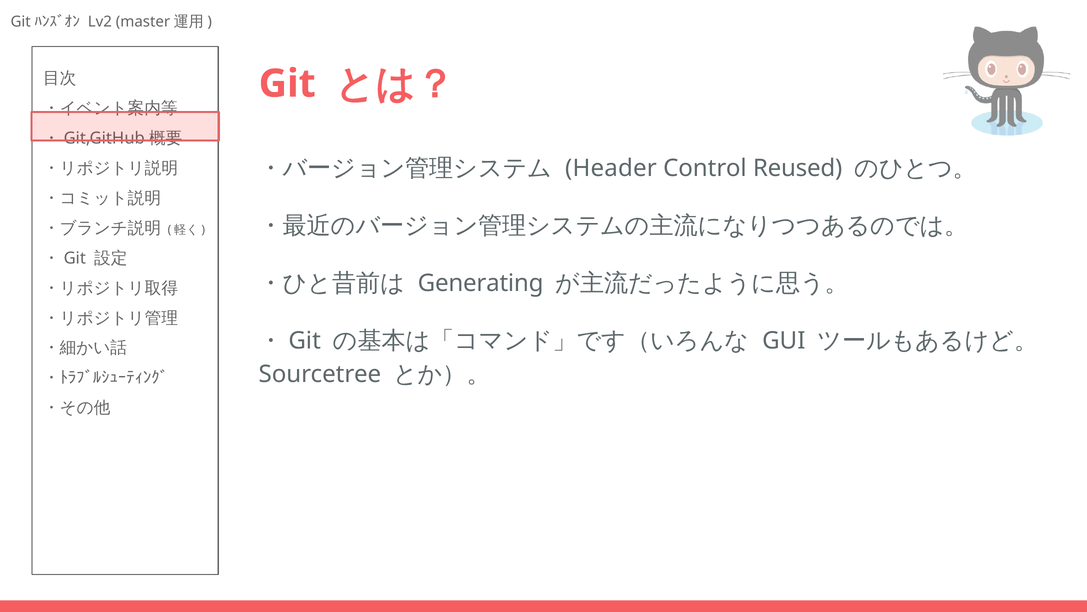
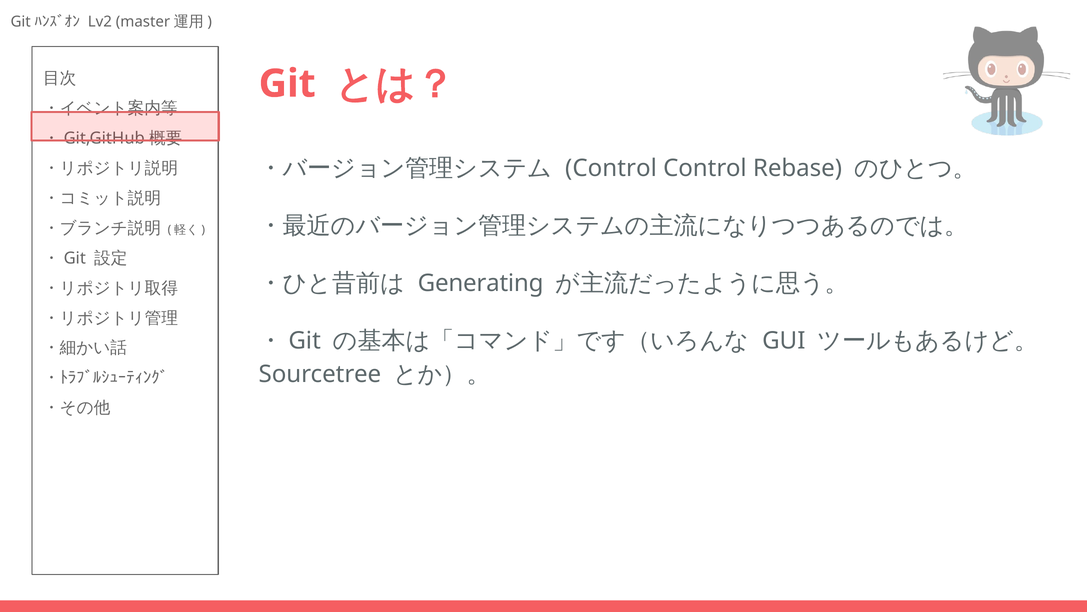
Header: Header -> Control (611, 168)
Reused: Reused -> Rebase (797, 168)
